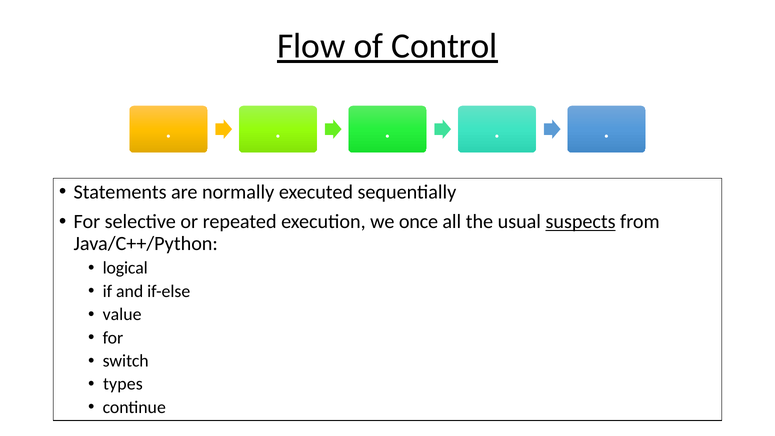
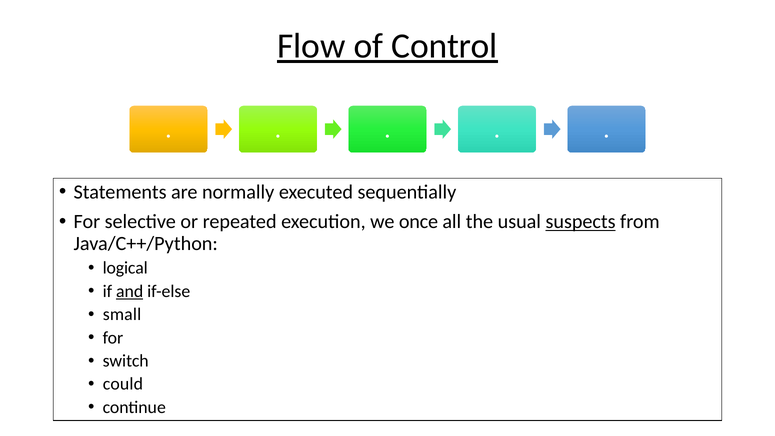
and underline: none -> present (130, 291)
value: value -> small (122, 314)
types: types -> could (123, 384)
